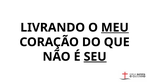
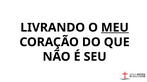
SEU underline: present -> none (95, 57)
